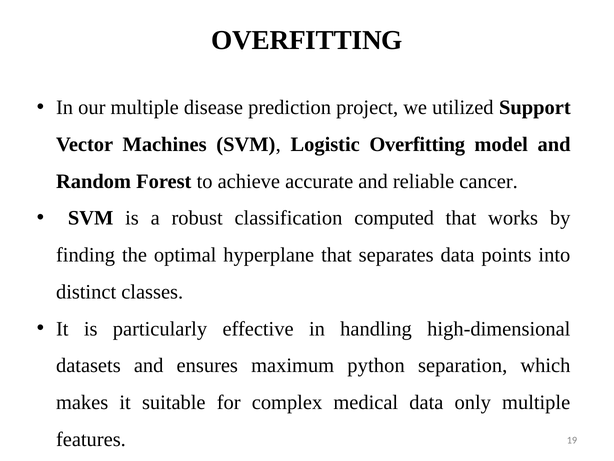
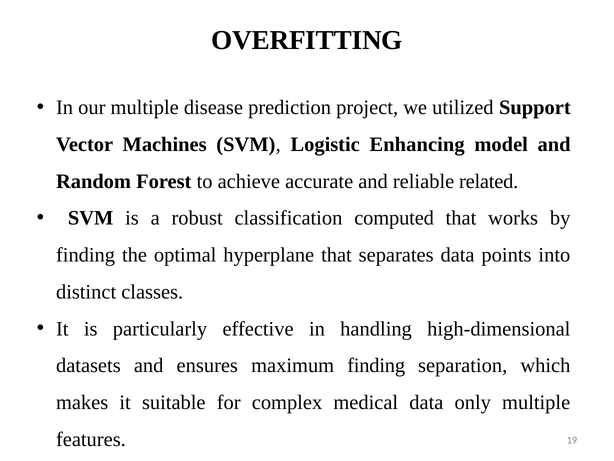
Logistic Overfitting: Overfitting -> Enhancing (417, 144)
cancer: cancer -> related (489, 181)
maximum python: python -> finding (376, 365)
